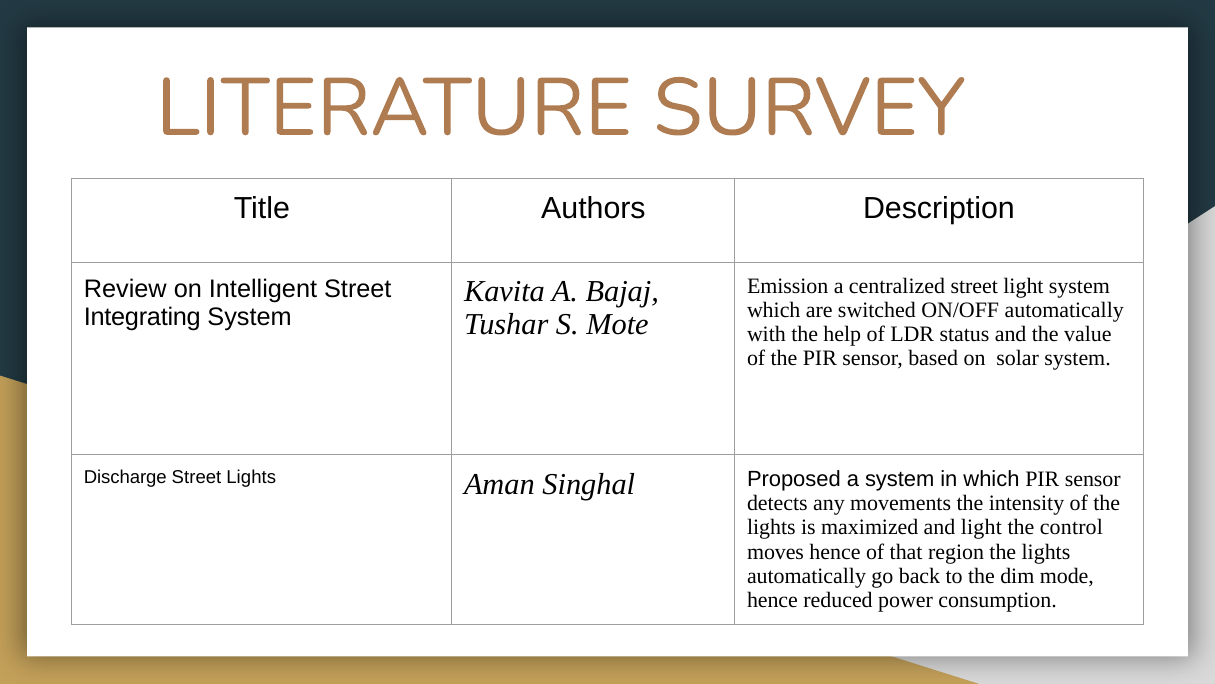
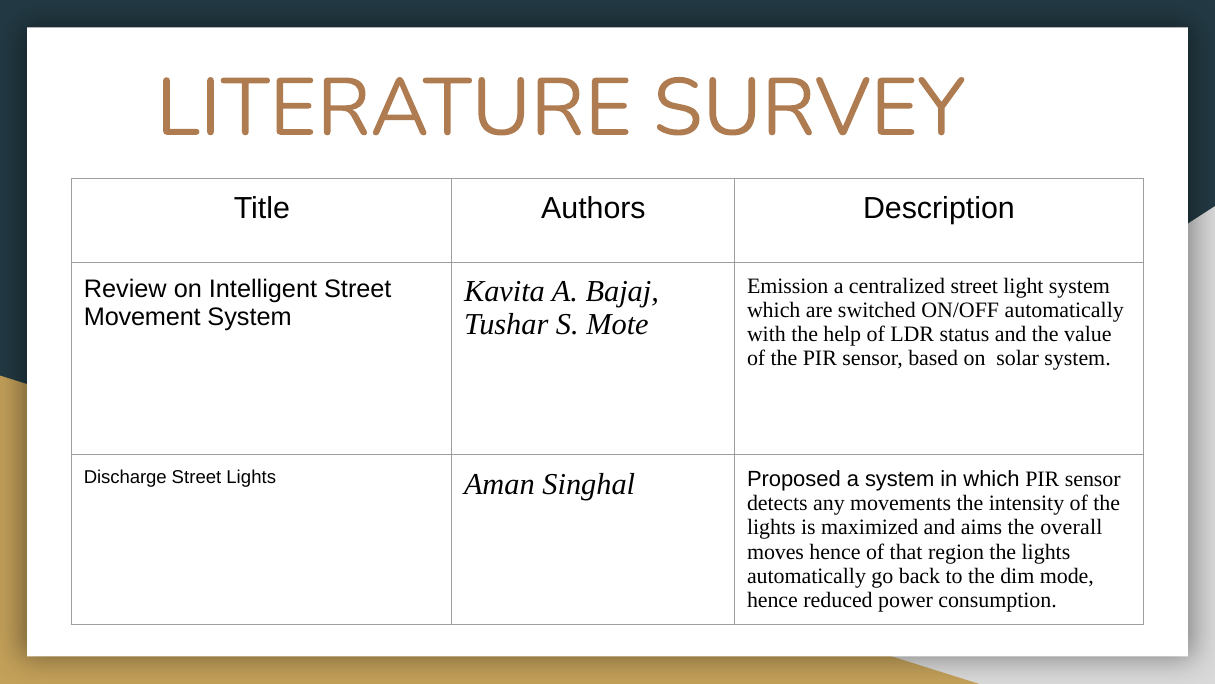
Integrating: Integrating -> Movement (142, 317)
and light: light -> aims (982, 527)
control: control -> overall (1071, 527)
